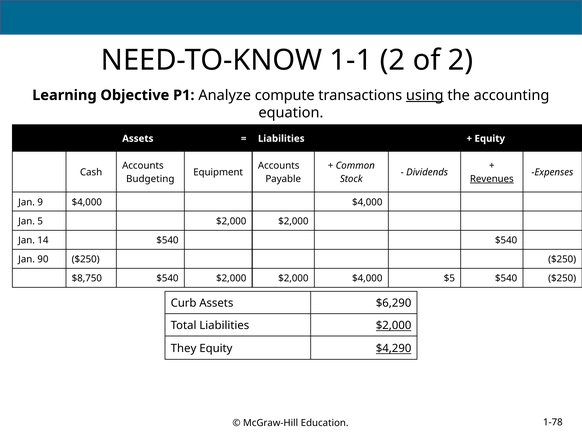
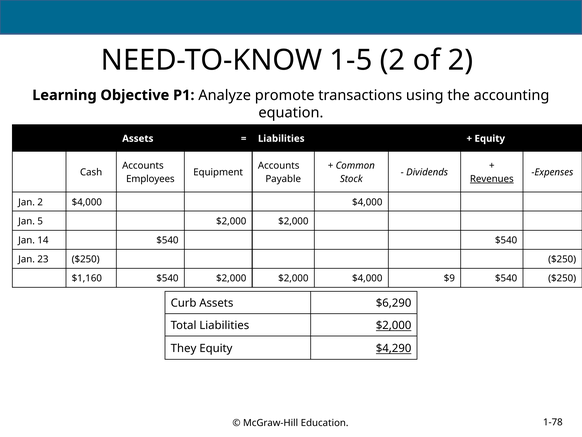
1-1: 1-1 -> 1-5 (351, 60)
compute: compute -> promote (285, 95)
using underline: present -> none (425, 95)
Budgeting: Budgeting -> Employees (150, 179)
Jan 9: 9 -> 2 (40, 202)
90: 90 -> 23 (43, 259)
$8,750: $8,750 -> $1,160 (87, 278)
$5: $5 -> $9 (449, 278)
